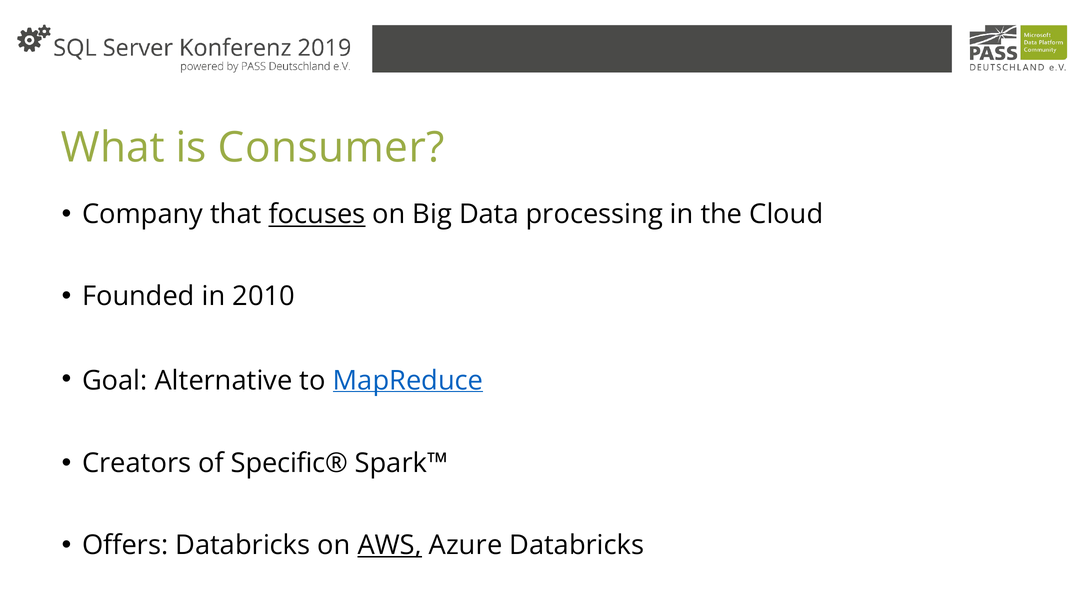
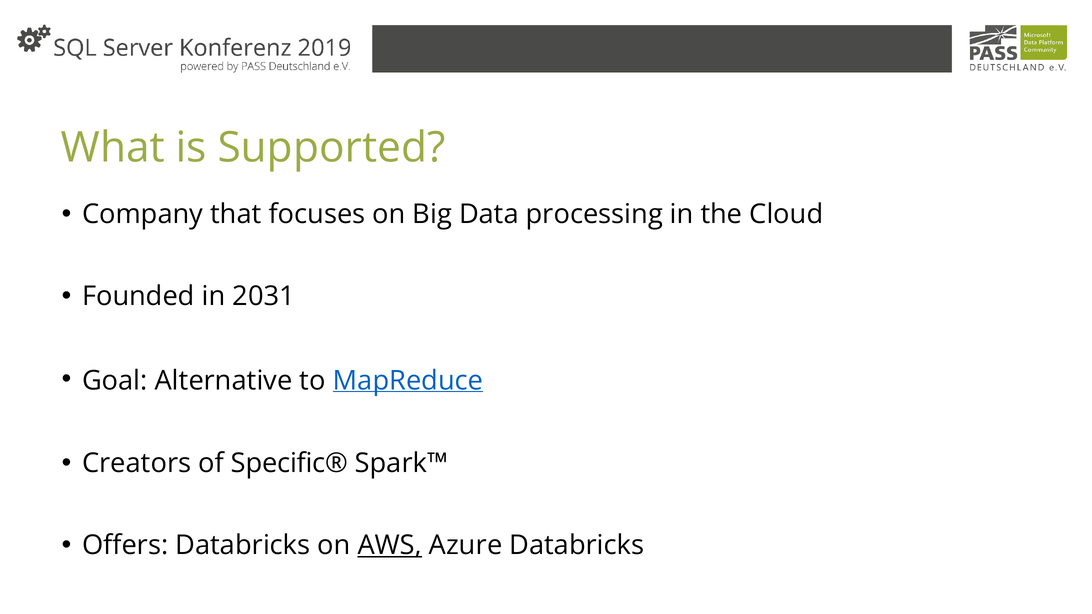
Consumer: Consumer -> Supported (332, 148)
focuses underline: present -> none (317, 214)
2010: 2010 -> 2031 (264, 296)
